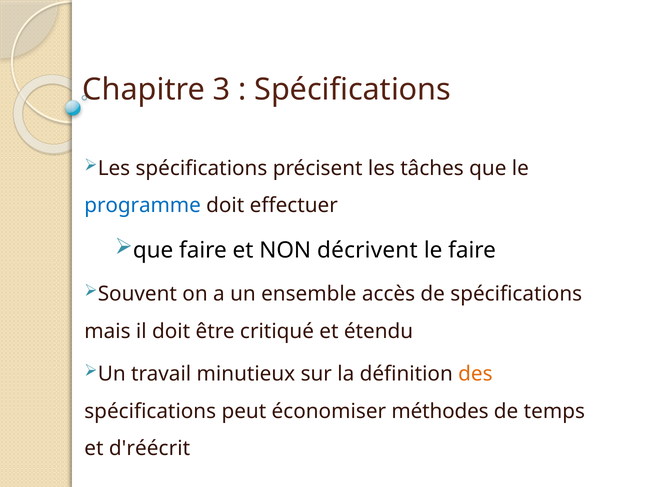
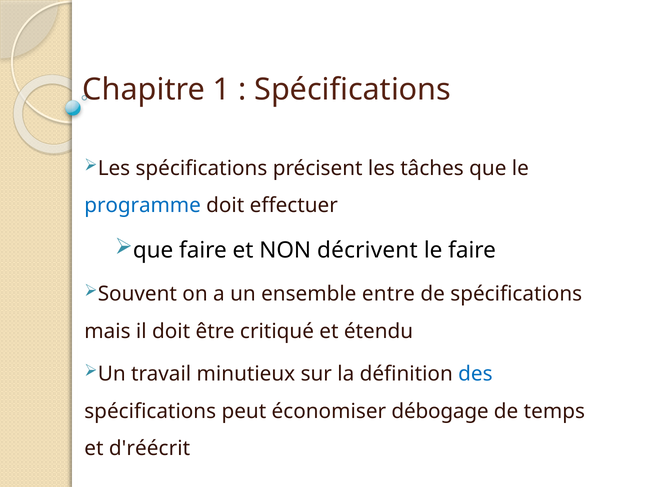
3: 3 -> 1 (222, 90)
accès: accès -> entre (388, 294)
des colour: orange -> blue (475, 374)
méthodes: méthodes -> débogage (440, 411)
